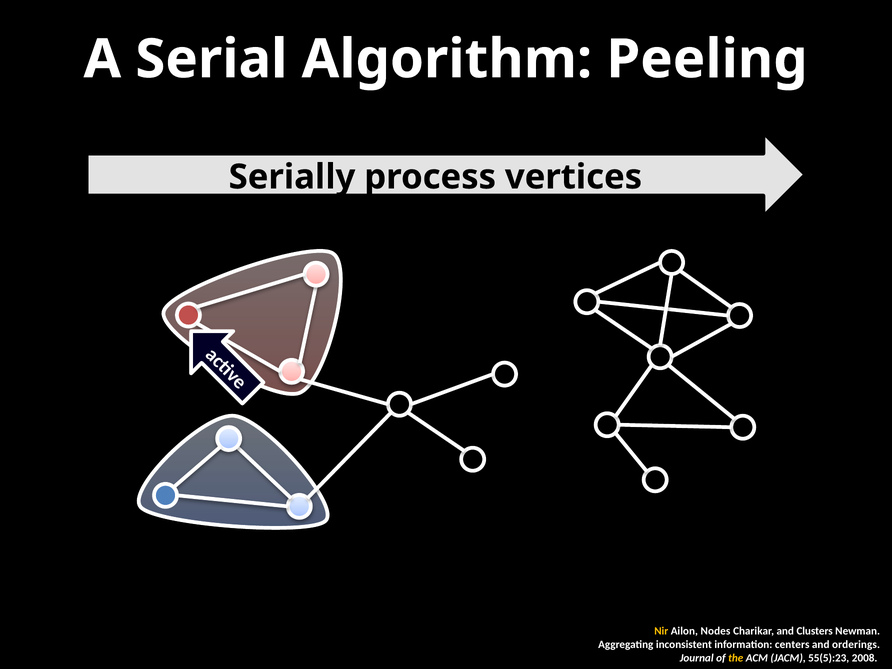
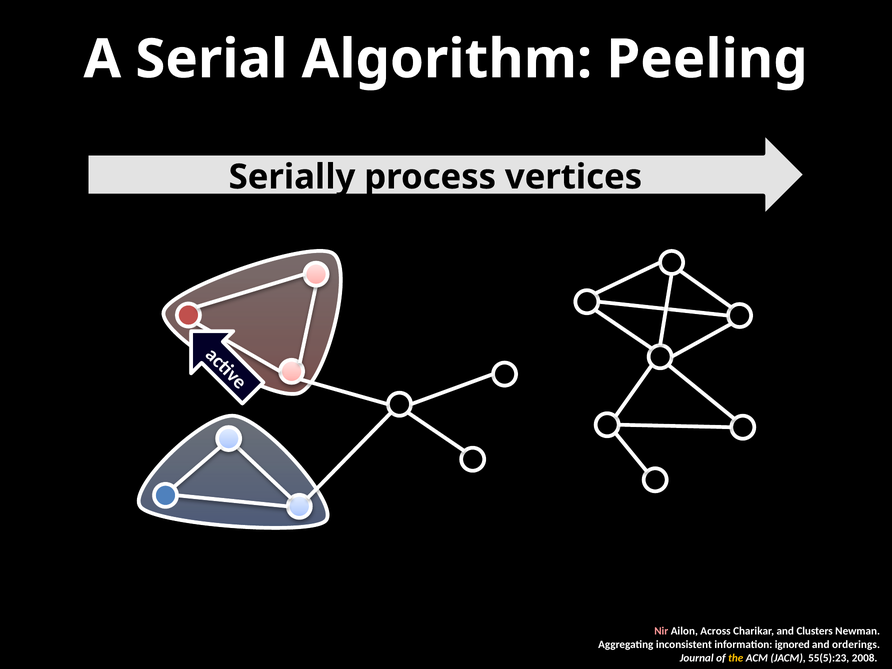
Nir colour: yellow -> pink (661, 631)
Nodes: Nodes -> Across (716, 631)
centers: centers -> ignored (792, 645)
